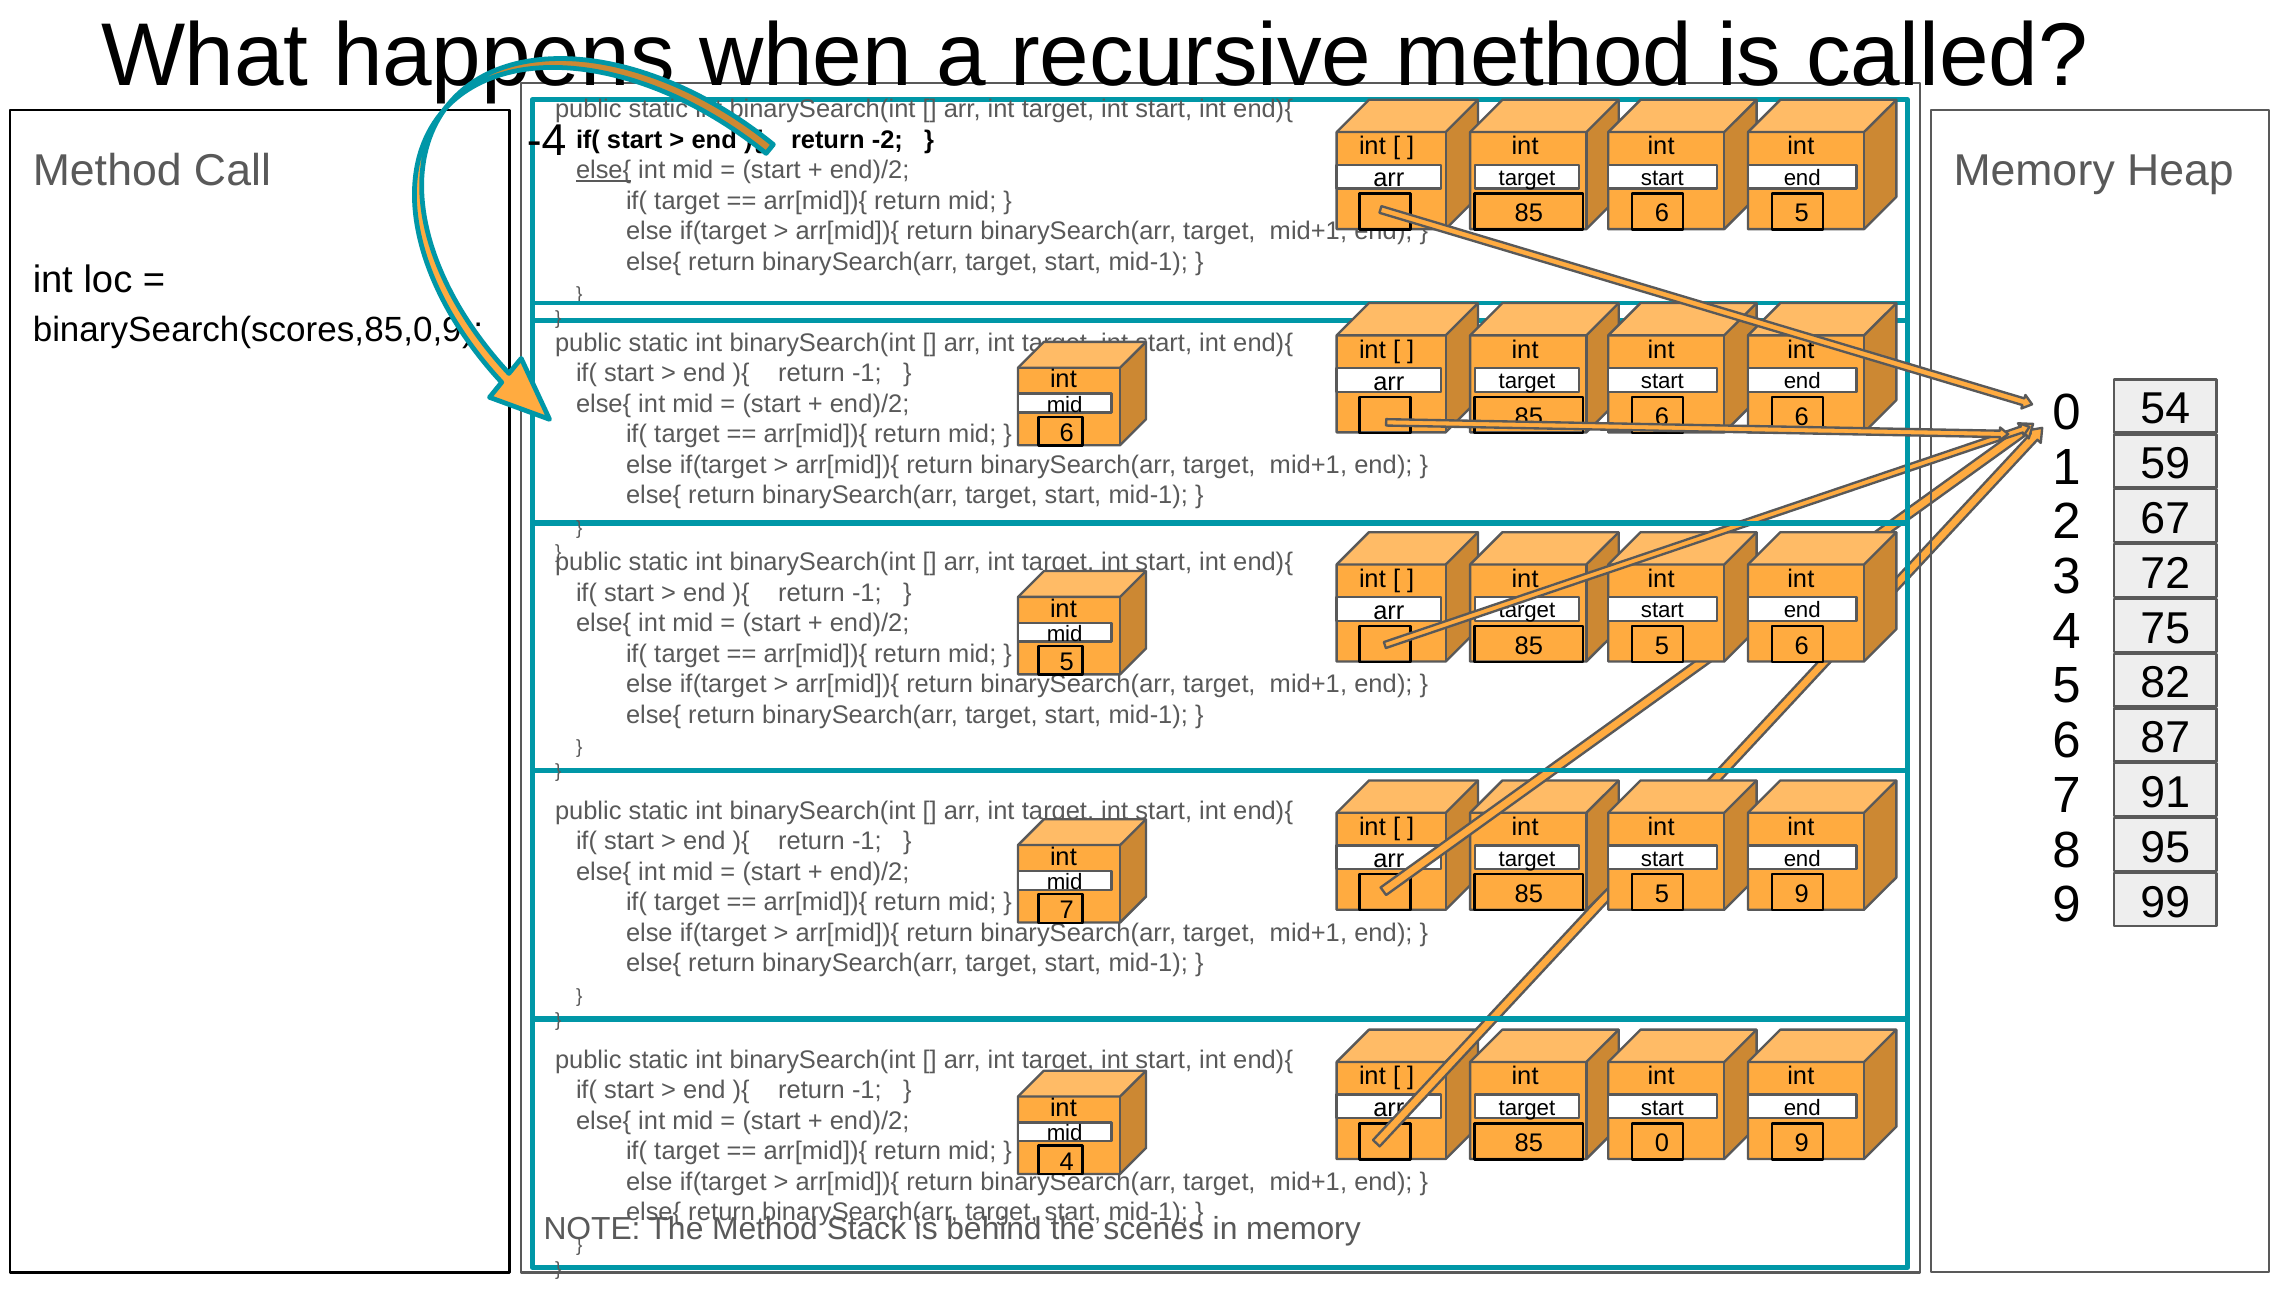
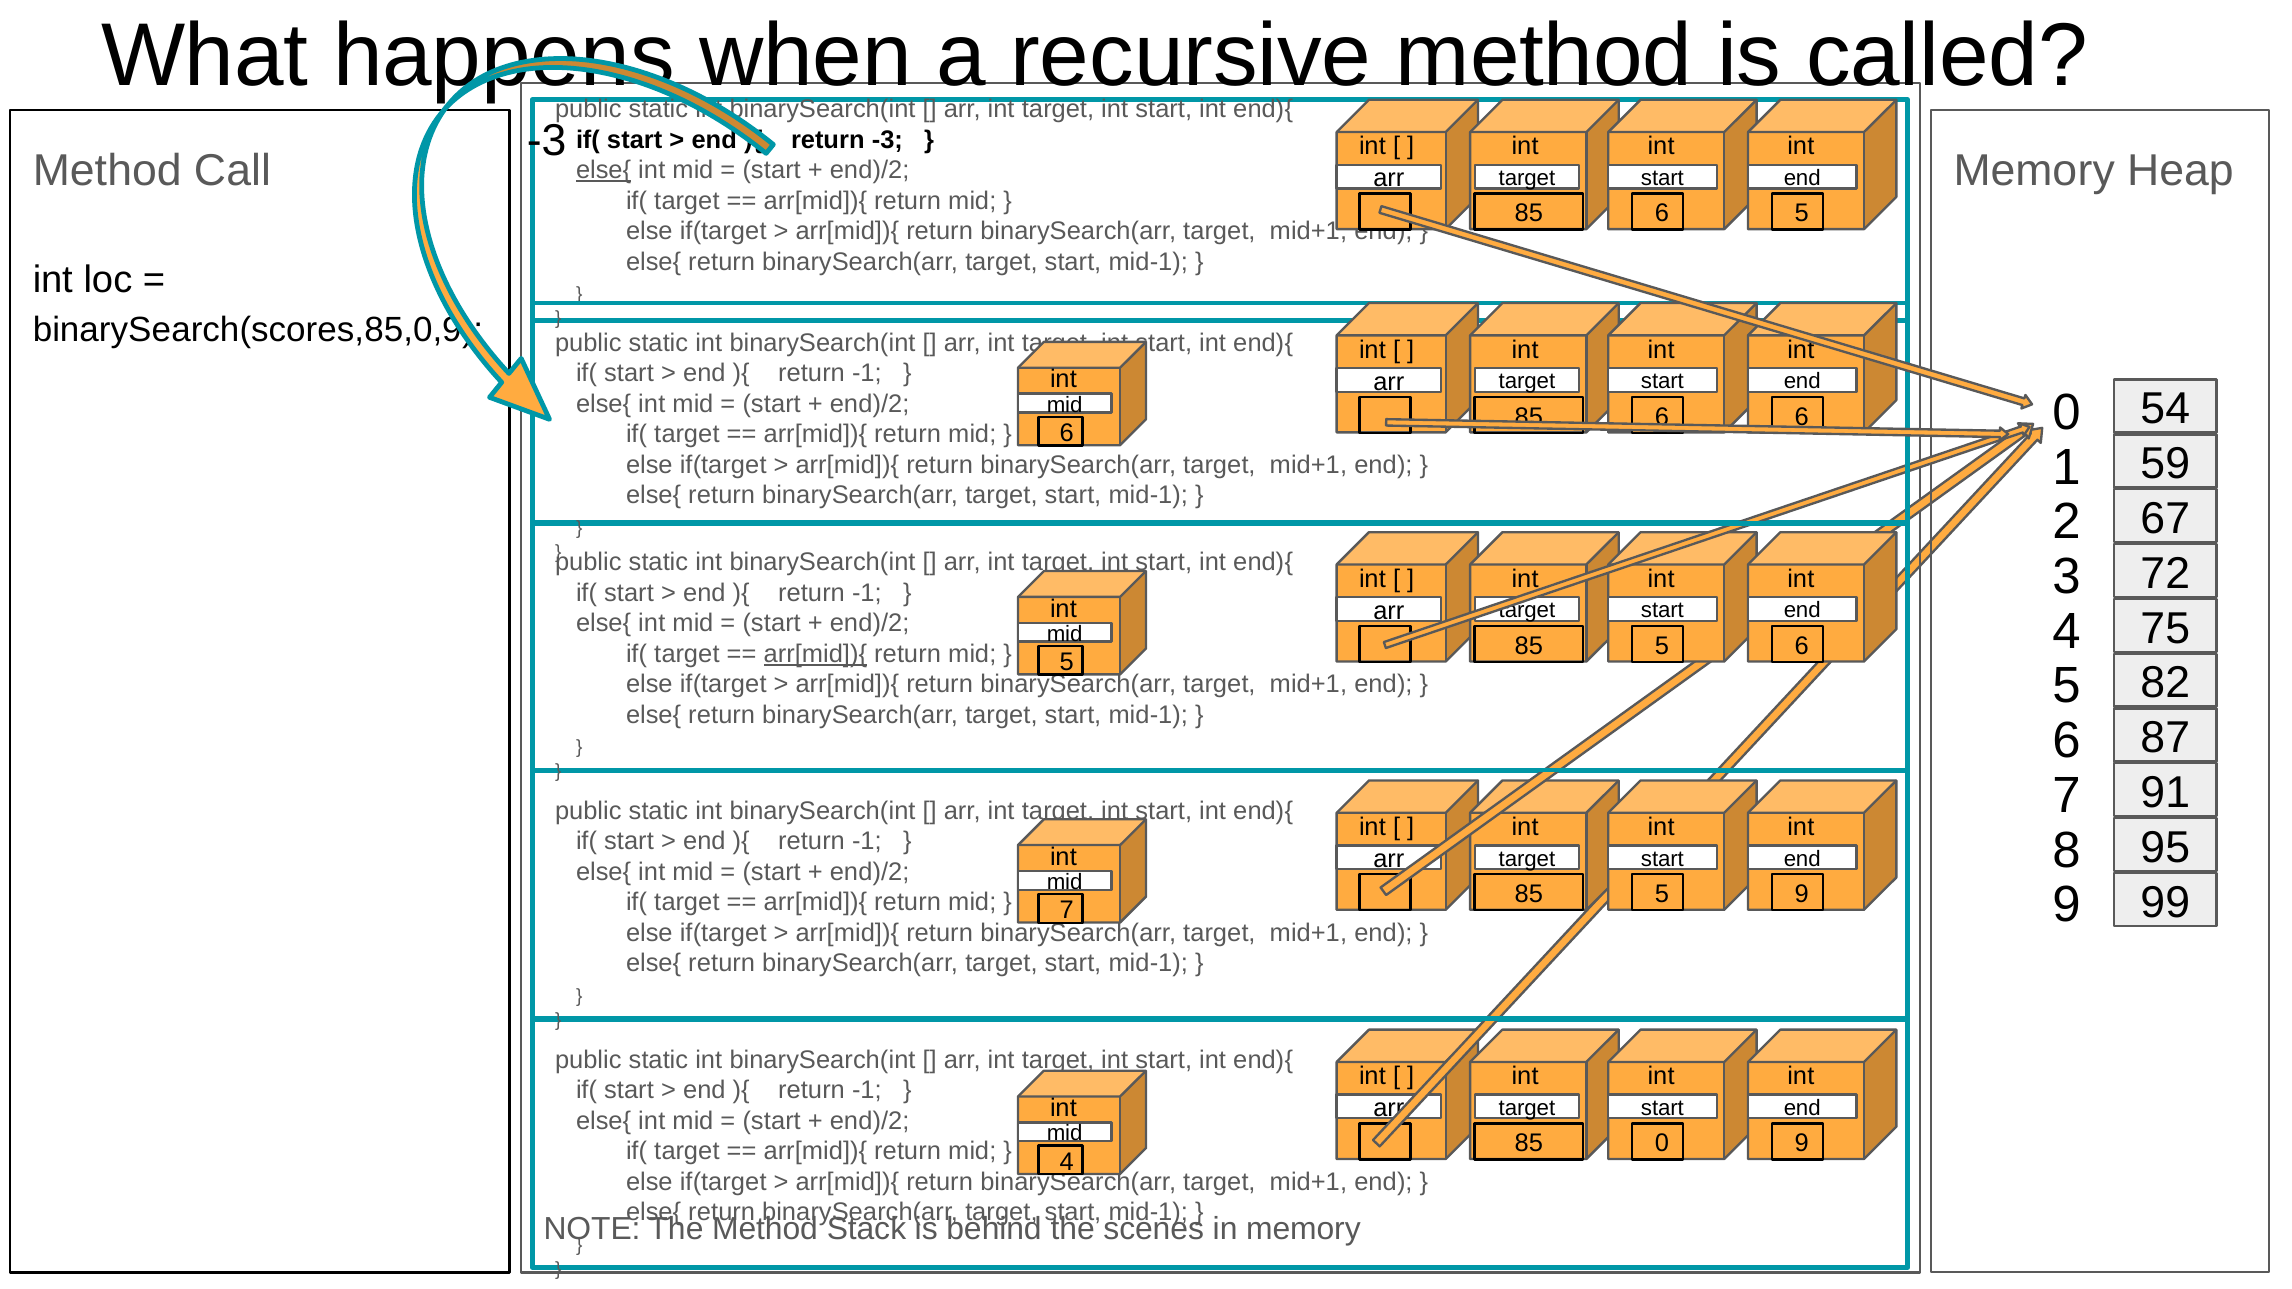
-4: -4 -> -3 (547, 141)
return -2: -2 -> -3 (887, 140)
arr[mid]){ underline: none -> present (815, 654)
